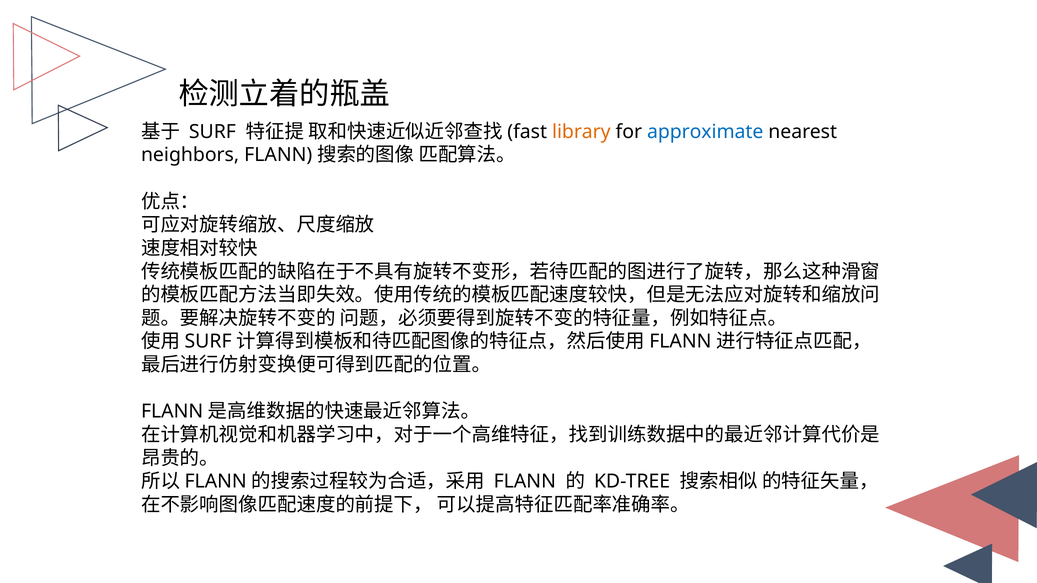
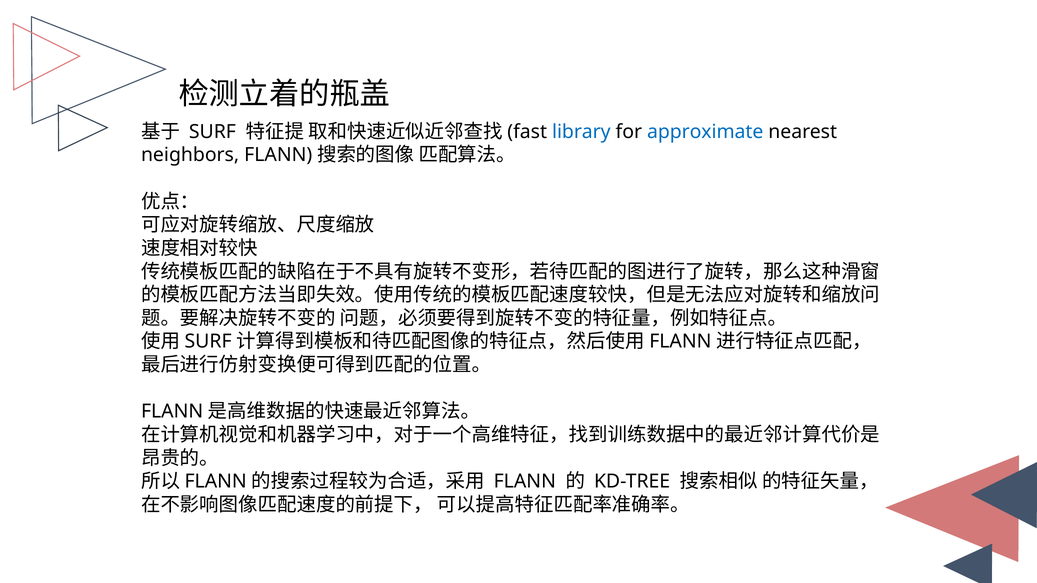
library colour: orange -> blue (581, 132)
